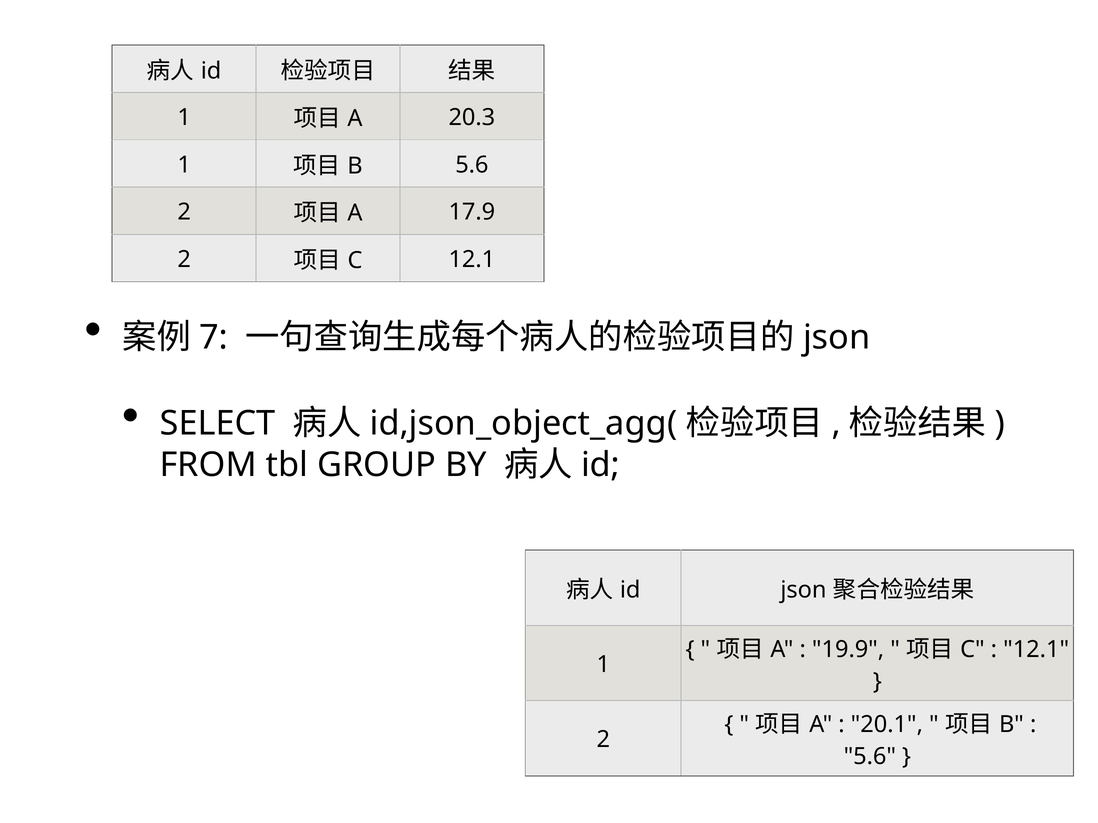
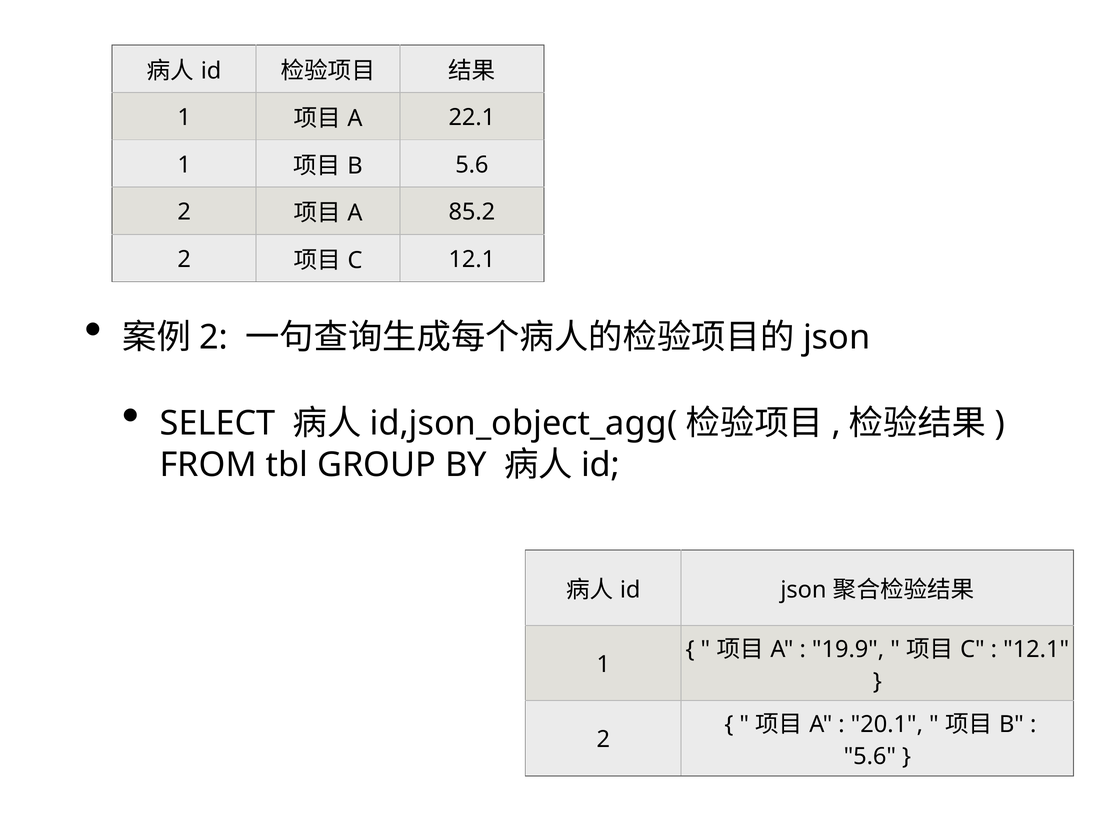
20.3: 20.3 -> 22.1 (472, 117)
17.9: 17.9 -> 85.2 (472, 212)
7: 7 -> 2 (214, 338)
